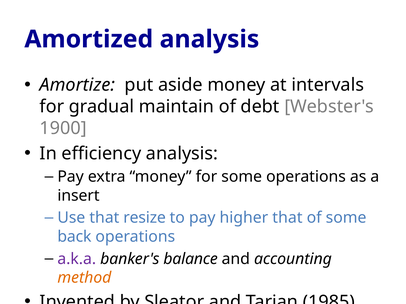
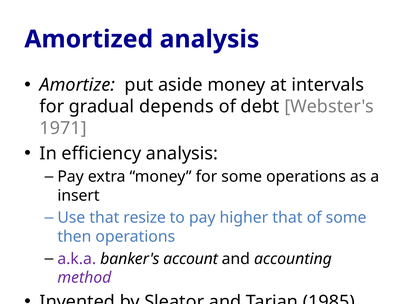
maintain: maintain -> depends (176, 107)
1900: 1900 -> 1971 (63, 128)
back: back -> then (74, 237)
balance: balance -> account (191, 259)
method colour: orange -> purple (84, 278)
